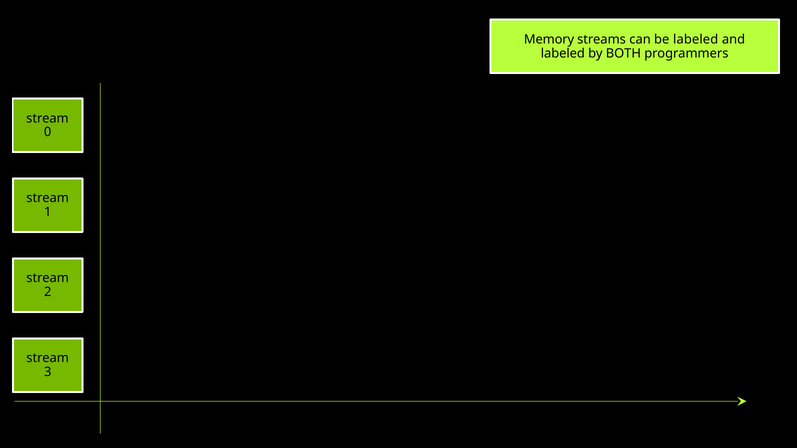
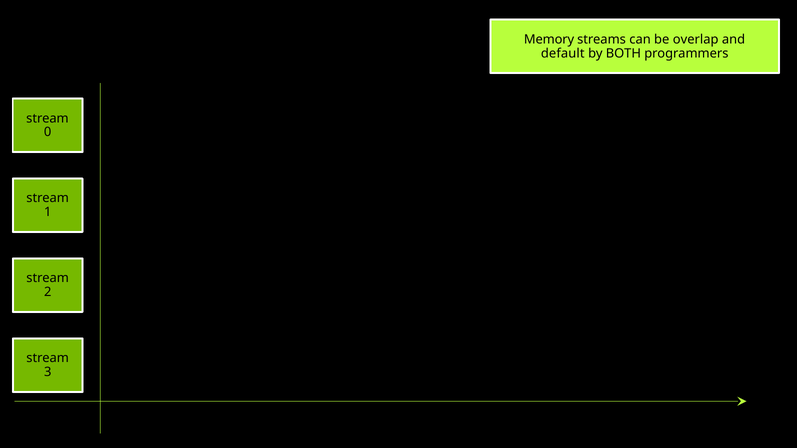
be labeled: labeled -> overlap (696, 39)
labeled: labeled -> default (563, 53)
